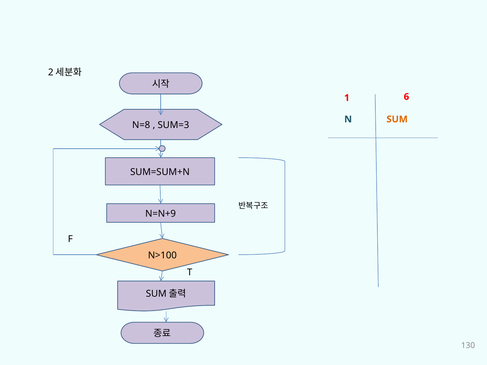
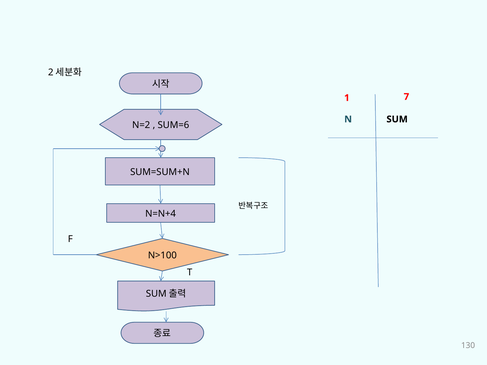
6: 6 -> 7 (406, 97)
SUM colour: orange -> black (397, 119)
N=8: N=8 -> N=2 (141, 125)
SUM=3: SUM=3 -> SUM=6 (173, 125)
N=N+9: N=N+9 -> N=N+4 (161, 214)
